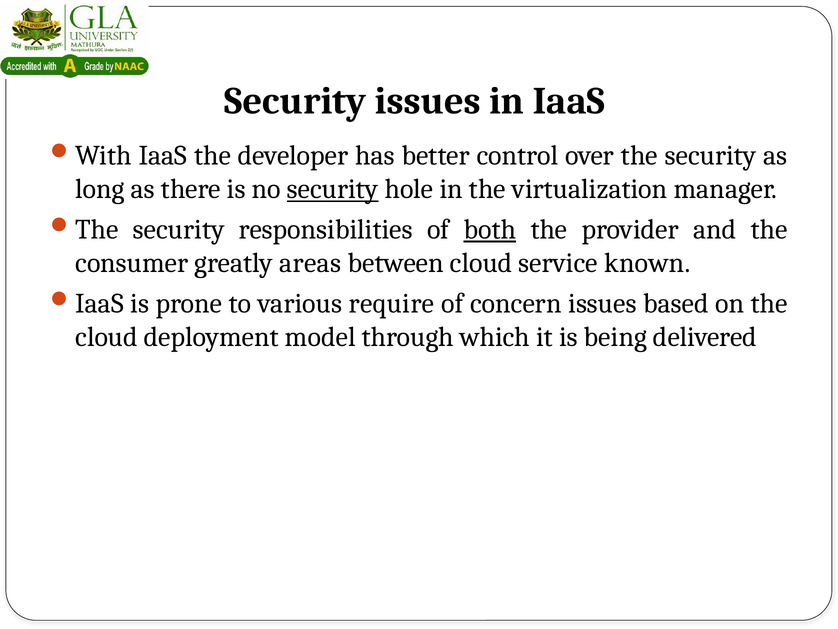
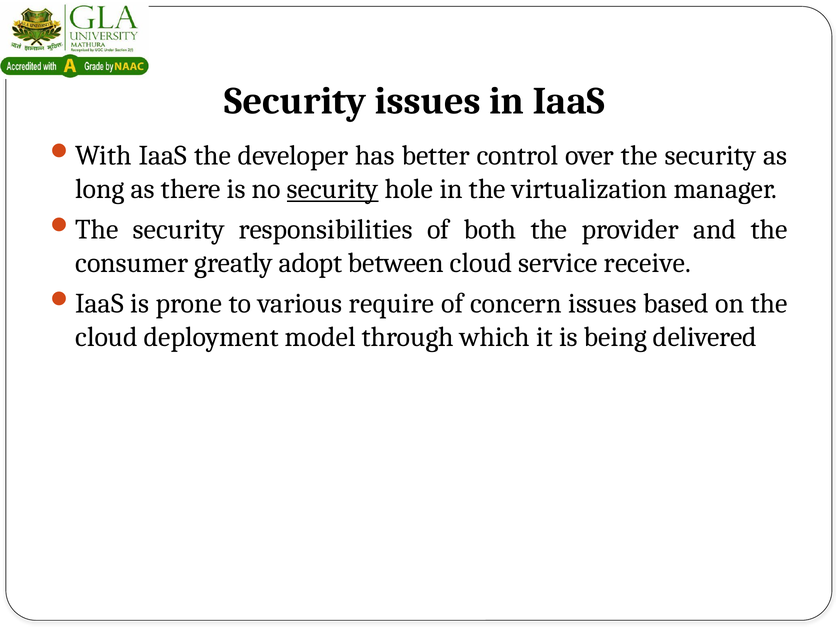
both underline: present -> none (490, 229)
areas: areas -> adopt (311, 263)
known: known -> receive (647, 263)
